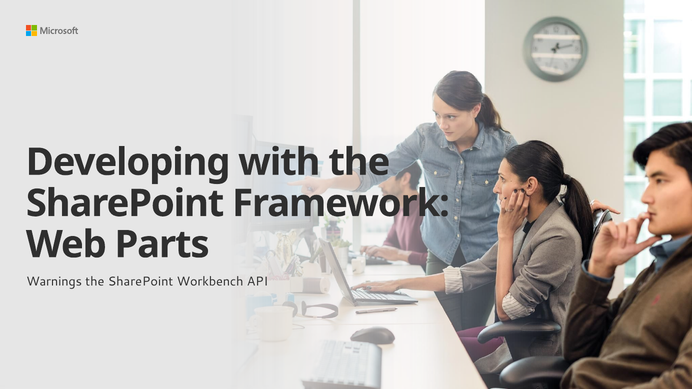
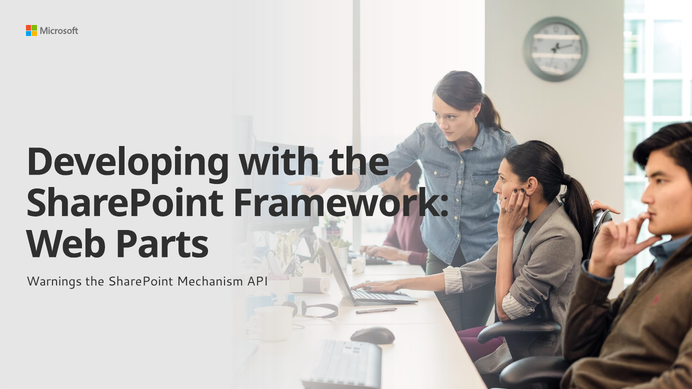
Workbench: Workbench -> Mechanism (210, 282)
